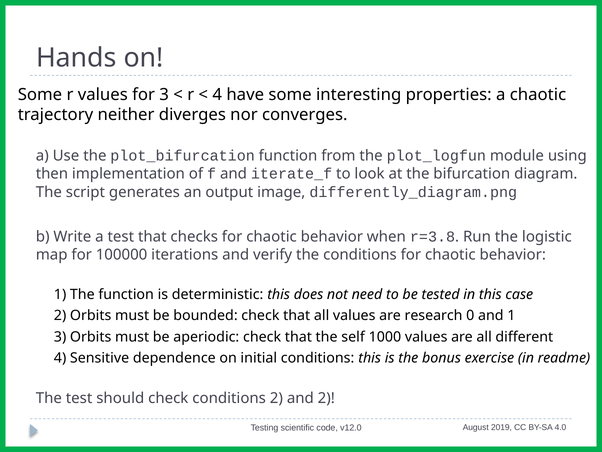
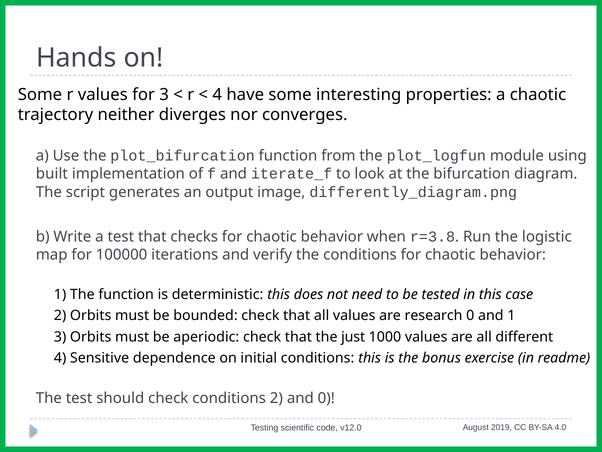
then: then -> built (52, 174)
self: self -> just (353, 337)
and 2: 2 -> 0 (326, 398)
